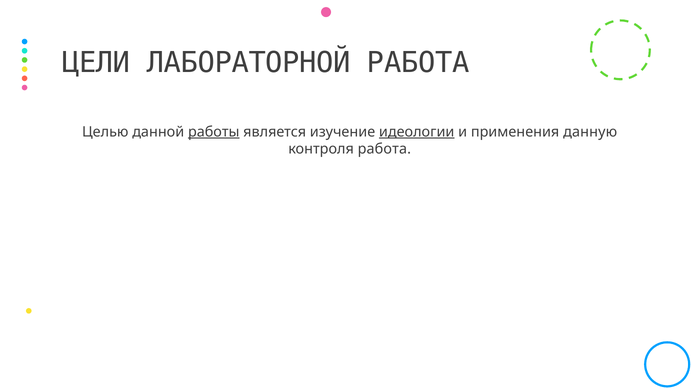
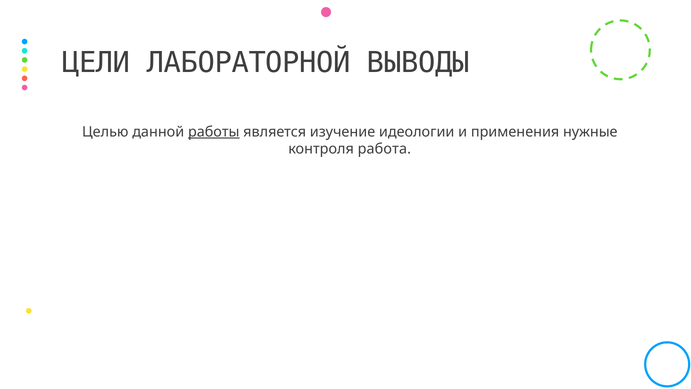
ЛАБОРАТОРНОЙ РАБОТА: РАБОТА -> ВЫВОДЫ (418, 63)
идеологии underline: present -> none (417, 132)
данную: данную -> нужные (590, 132)
